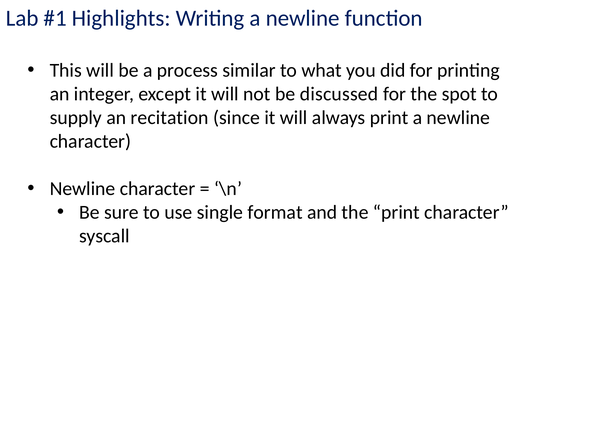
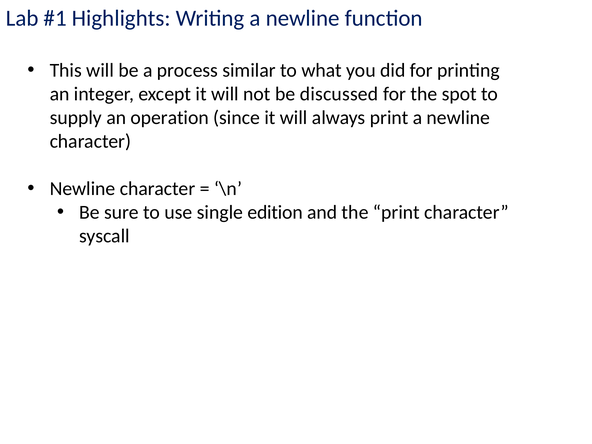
recitation: recitation -> operation (170, 118)
format: format -> edition (275, 212)
